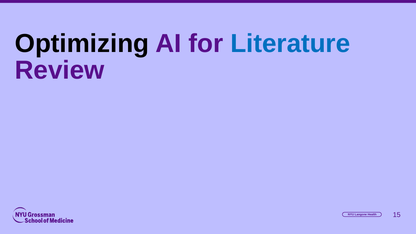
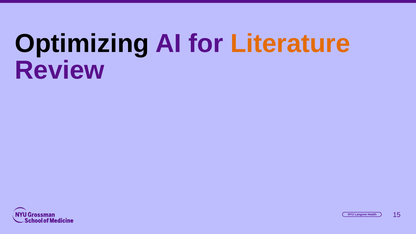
Literature colour: blue -> orange (290, 44)
